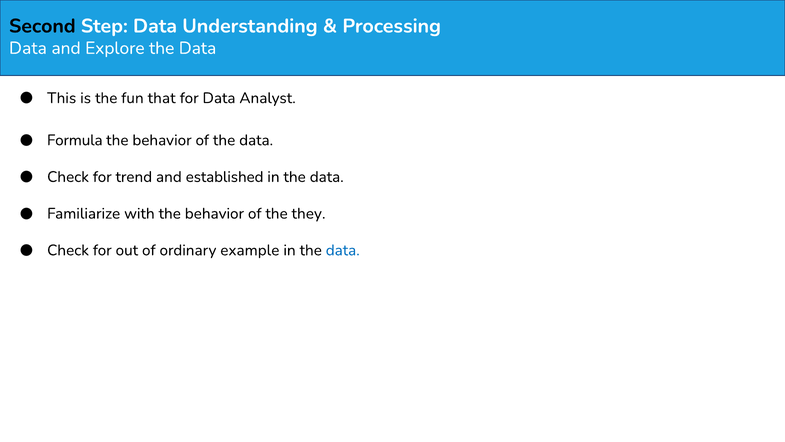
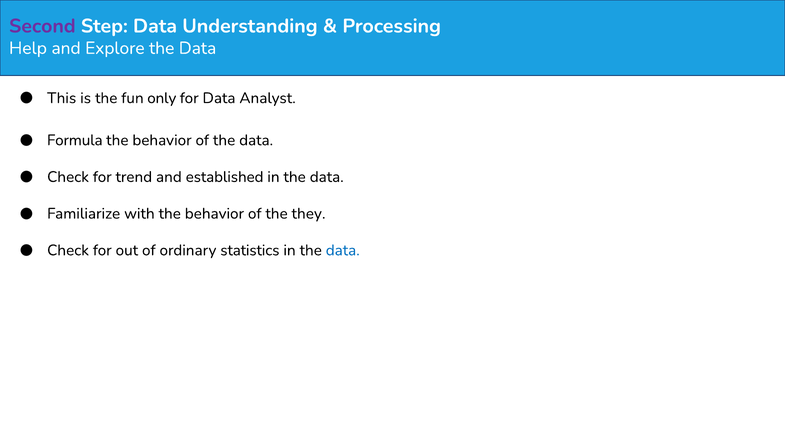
Second colour: black -> purple (42, 26)
Data: Data -> Help (28, 48)
that: that -> only (162, 98)
example: example -> statistics (250, 250)
